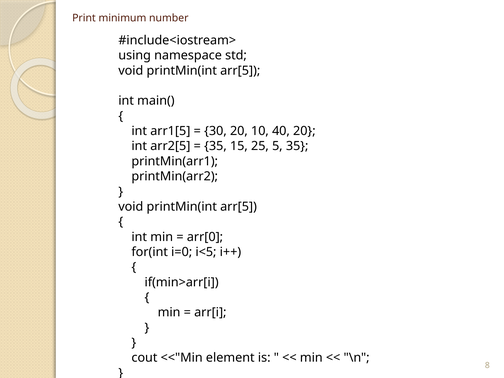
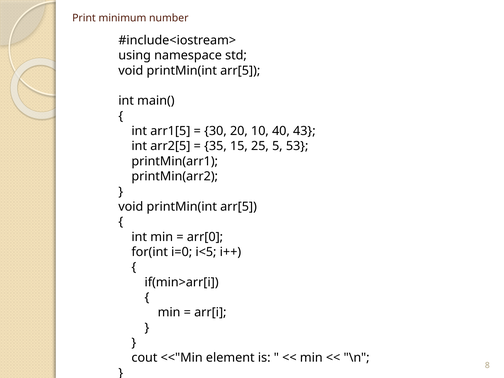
40 20: 20 -> 43 (304, 131)
5 35: 35 -> 53 (297, 146)
